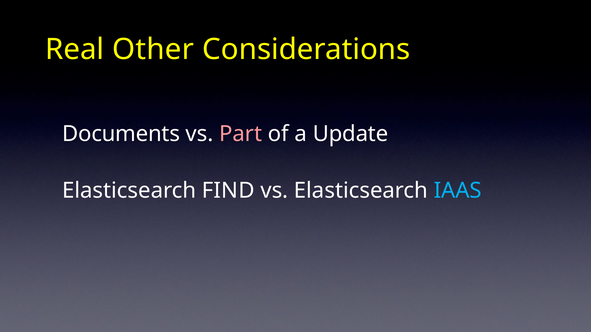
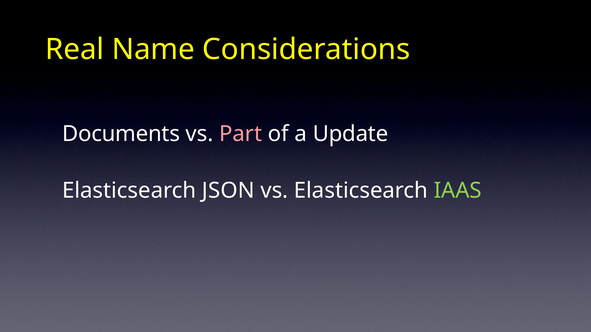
Other: Other -> Name (153, 50)
FIND: FIND -> JSON (228, 191)
IAAS colour: light blue -> light green (458, 191)
